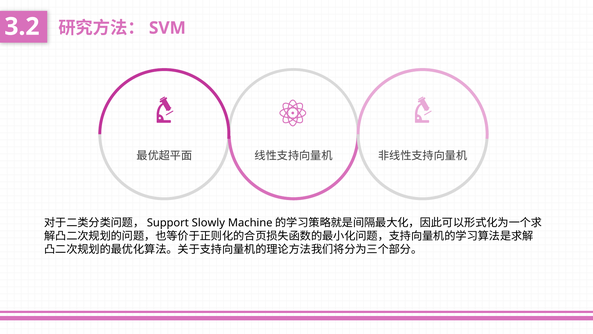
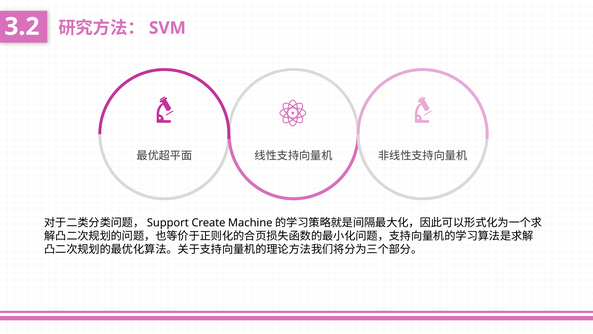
Slowly: Slowly -> Create (208, 223)
